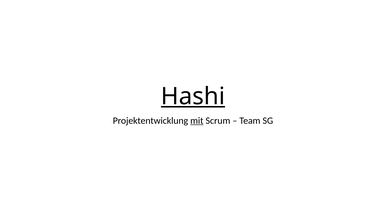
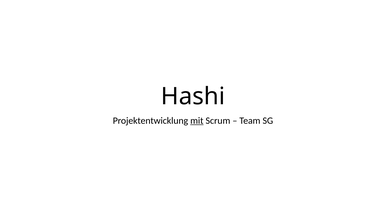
Hashi underline: present -> none (193, 96)
